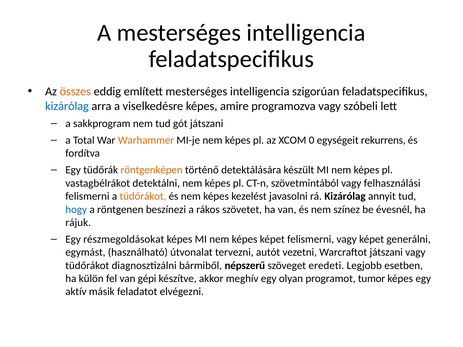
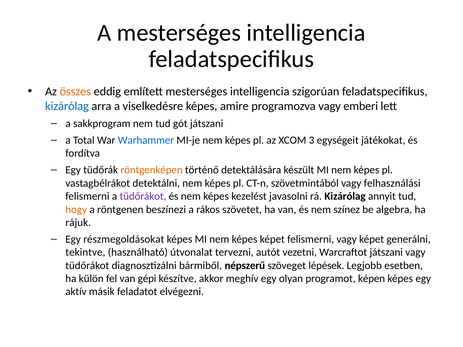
szóbeli: szóbeli -> emberi (361, 106)
Warhammer colour: orange -> blue (146, 140)
0: 0 -> 3 (312, 140)
rekurrens: rekurrens -> játékokat (383, 140)
tüdőrákot colour: orange -> purple (143, 196)
hogy colour: blue -> orange (76, 210)
évesnél: évesnél -> algebra (394, 210)
egymást: egymást -> tekintve (85, 253)
eredeti: eredeti -> lépések (326, 266)
tumor: tumor -> képen (372, 279)
